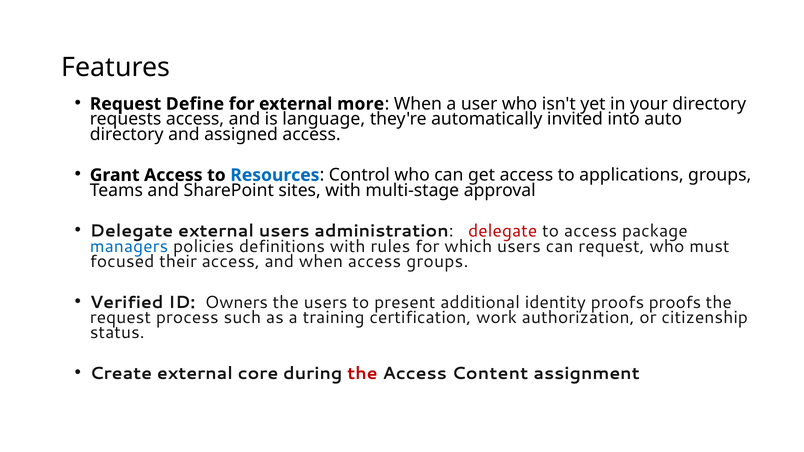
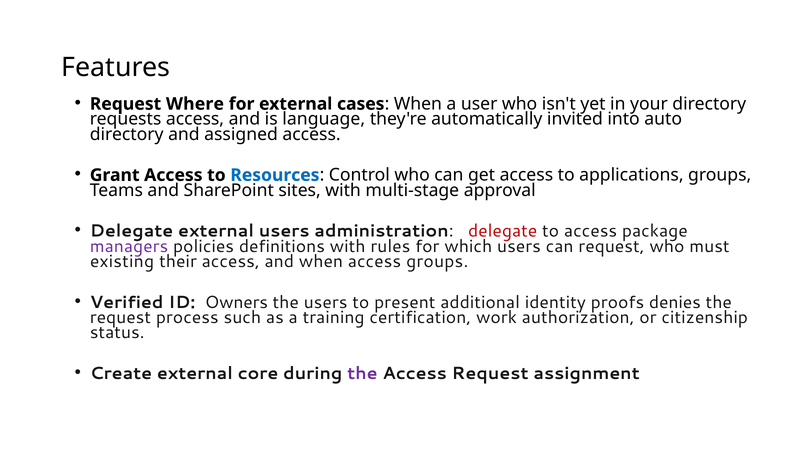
Define: Define -> Where (195, 104)
more: more -> cases (361, 104)
managers colour: blue -> purple (129, 246)
focused: focused -> existing (122, 262)
proofs proofs: proofs -> denies (675, 302)
the colour: red -> purple (362, 374)
Access Content: Content -> Request (490, 374)
